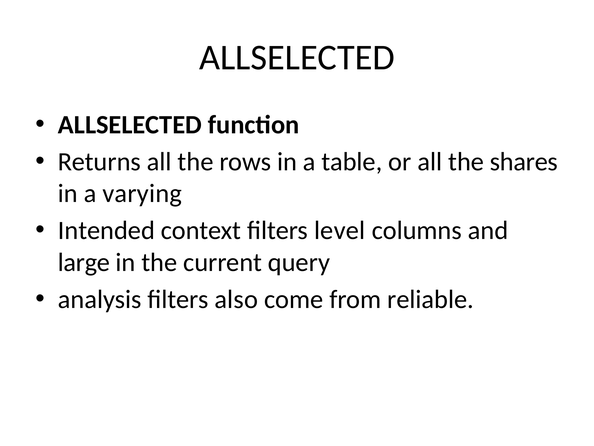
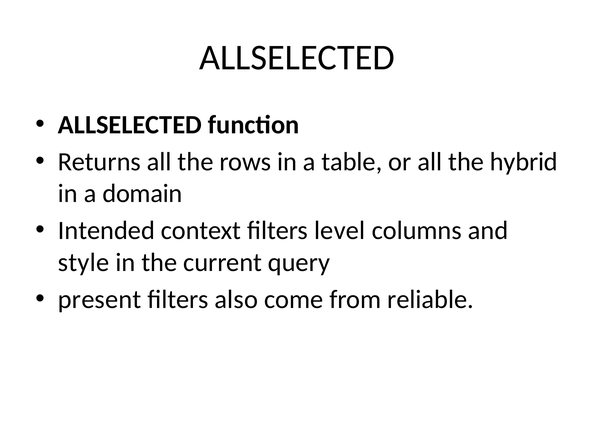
shares: shares -> hybrid (524, 162)
varying: varying -> domain (142, 193)
large: large -> style (84, 262)
analysis: analysis -> present (100, 299)
